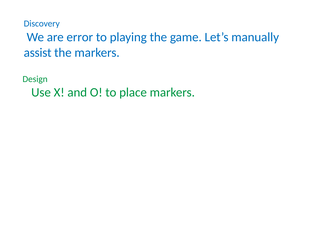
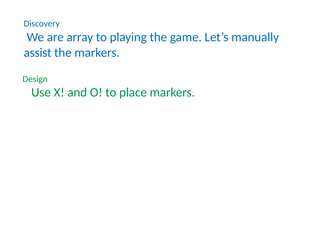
error: error -> array (80, 37)
